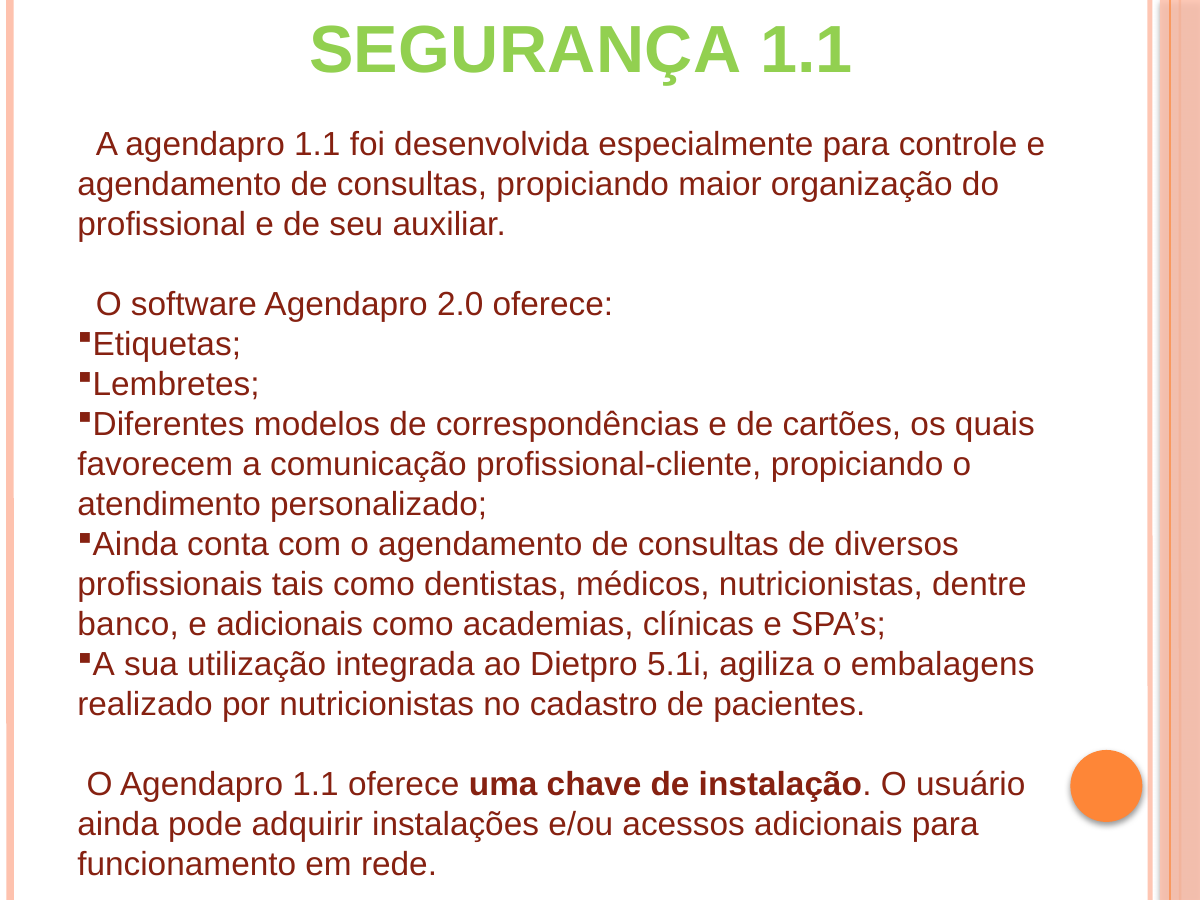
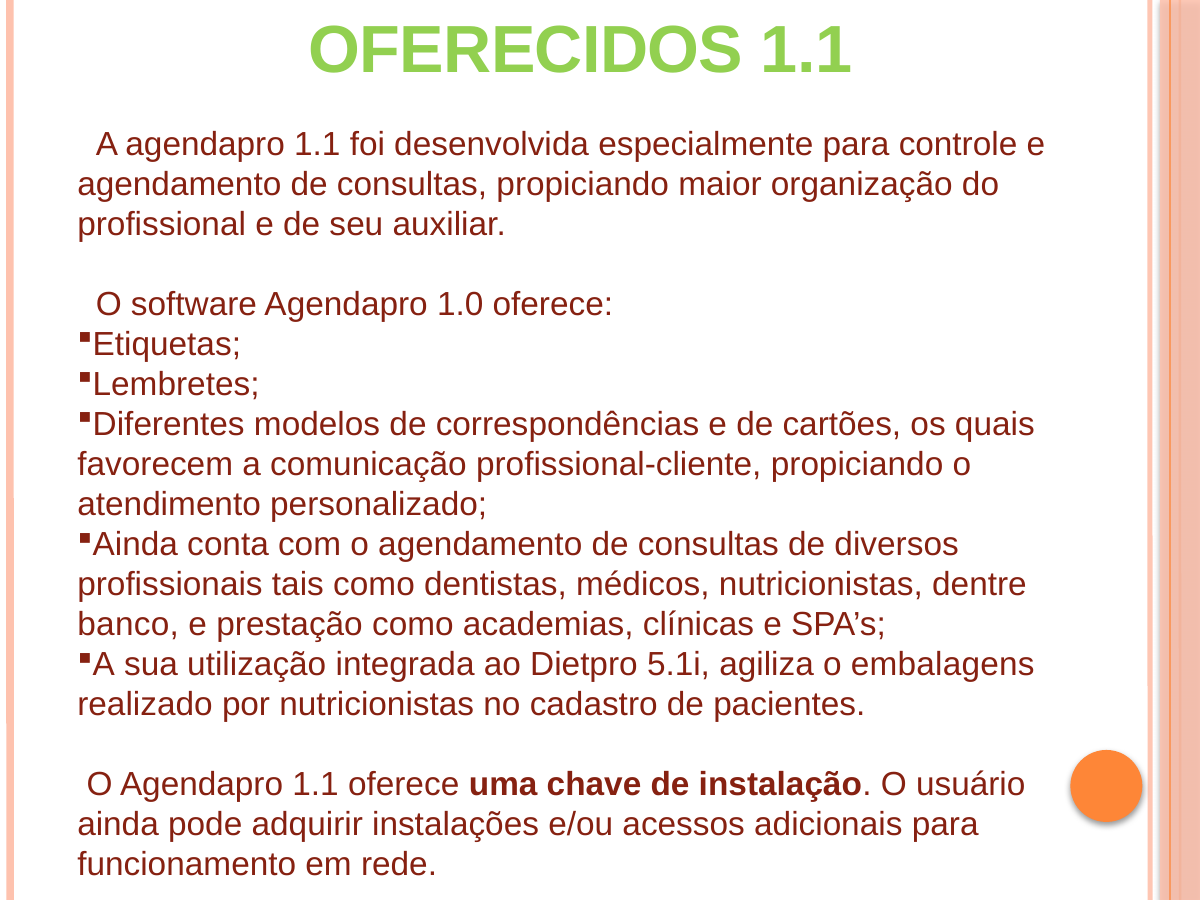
SEGURANÇA: SEGURANÇA -> OFERECIDOS (526, 51)
2.0: 2.0 -> 1.0 (460, 304)
e adicionais: adicionais -> prestação (290, 624)
